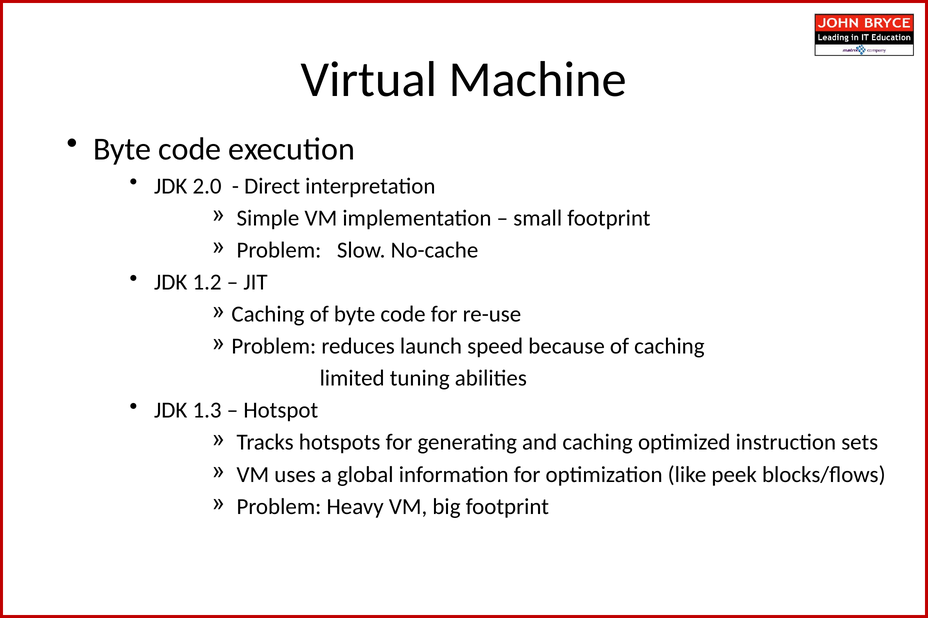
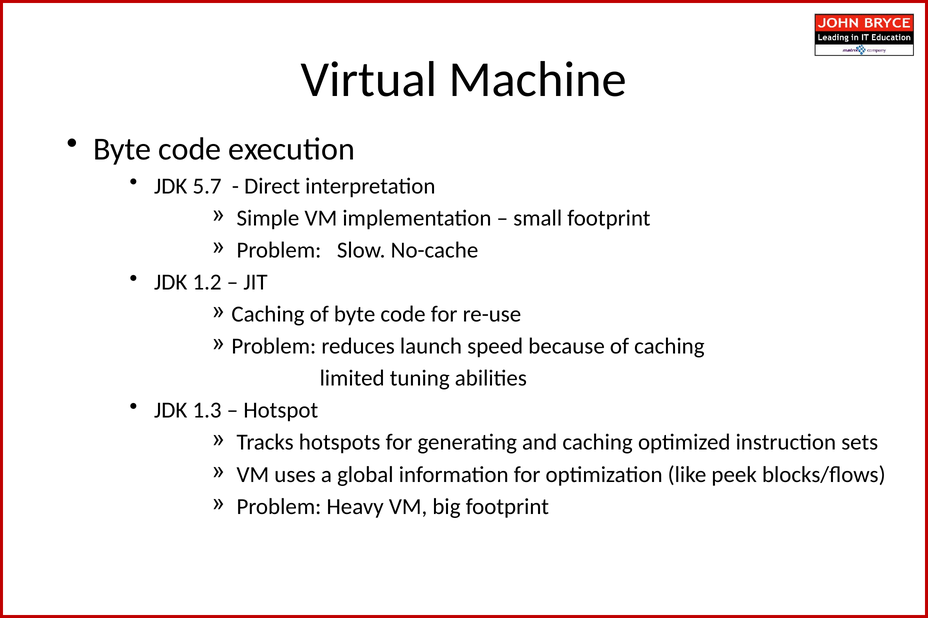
2.0: 2.0 -> 5.7 (207, 186)
